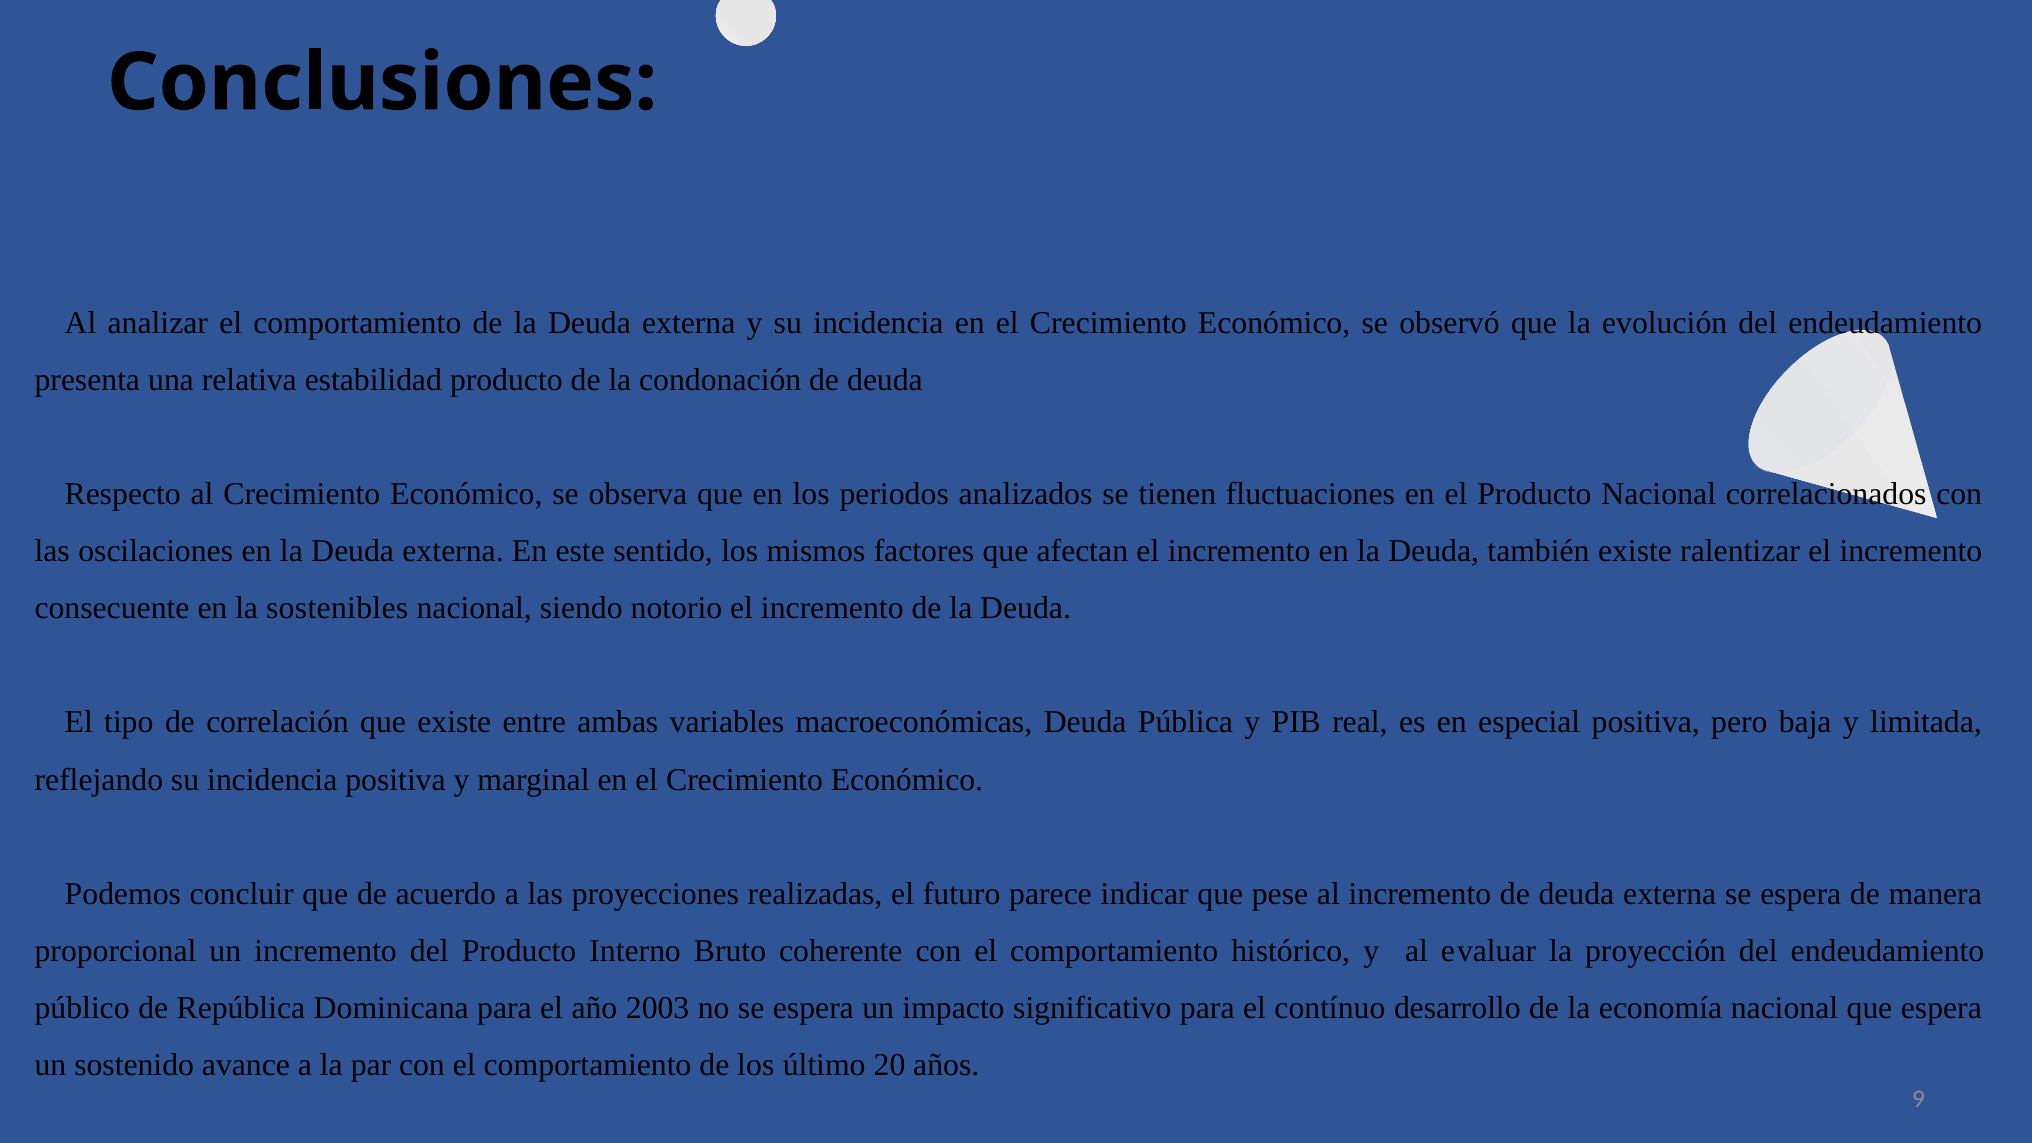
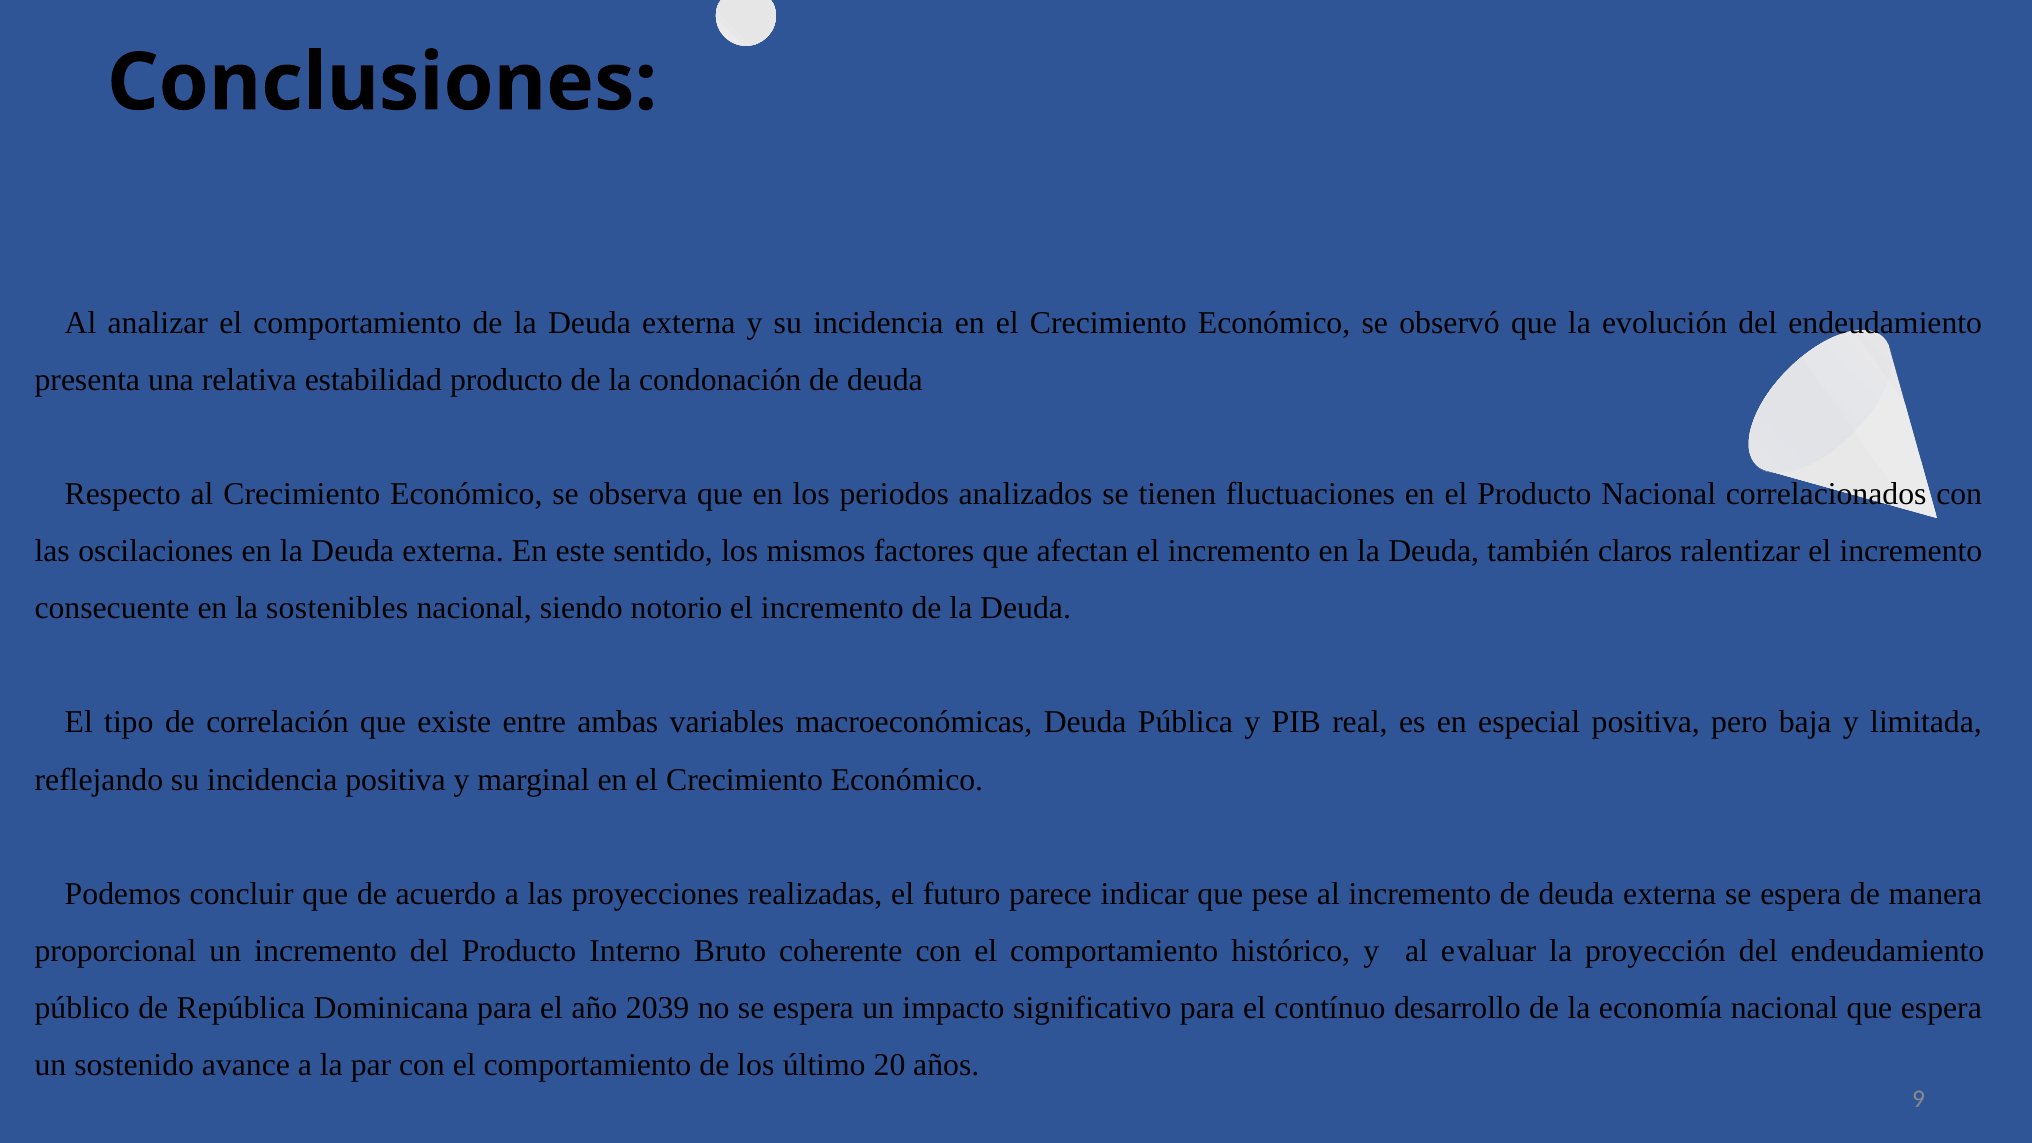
también existe: existe -> claros (1635, 551)
2003: 2003 -> 2039 (658, 1008)
